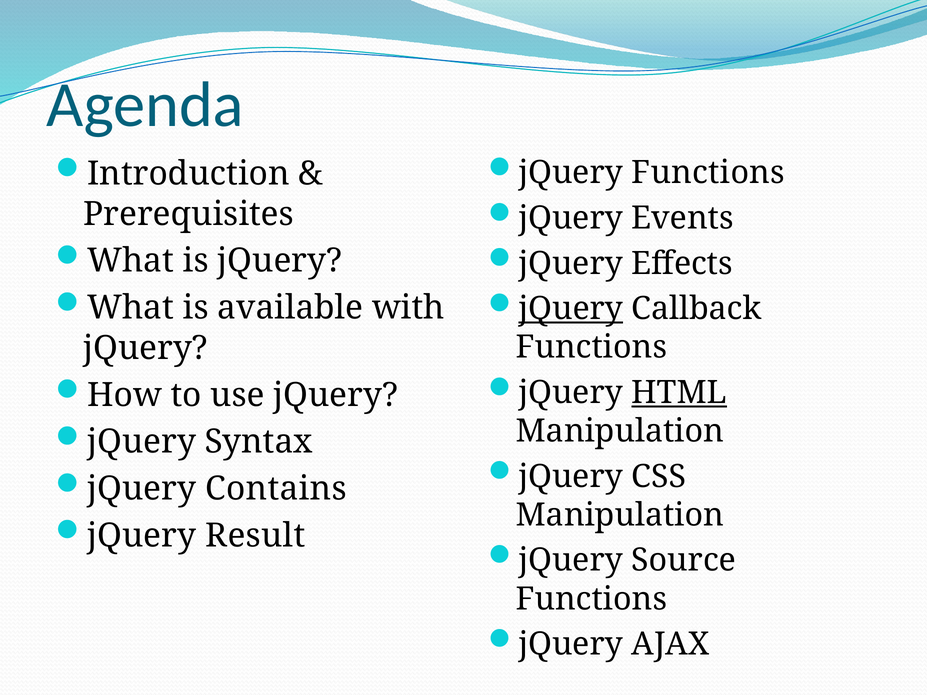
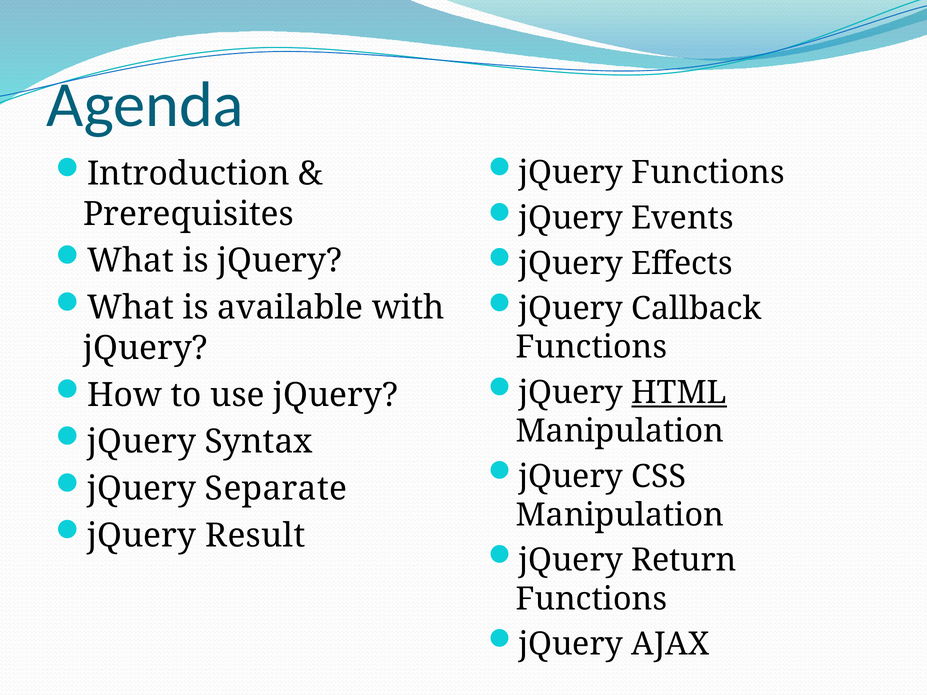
jQuery underline: present -> none (571, 309)
Contains: Contains -> Separate (276, 489)
Source: Source -> Return (684, 561)
